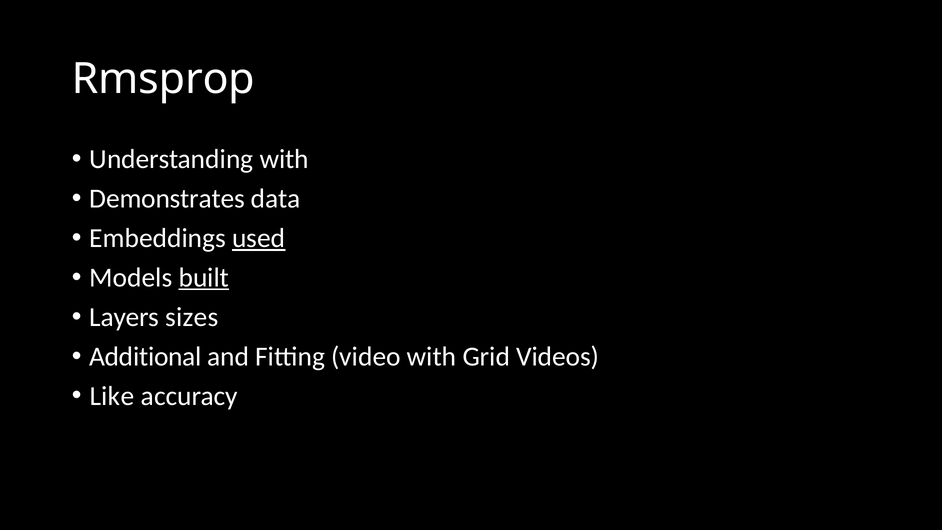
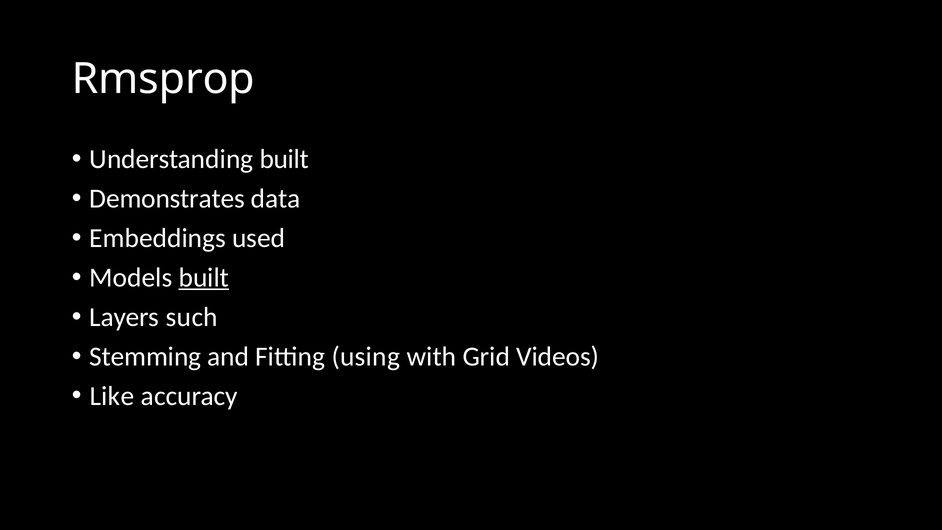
Understanding with: with -> built (284, 159)
used underline: present -> none (259, 238)
sizes: sizes -> such (192, 317)
Additional: Additional -> Stemming (145, 356)
video: video -> using (366, 356)
